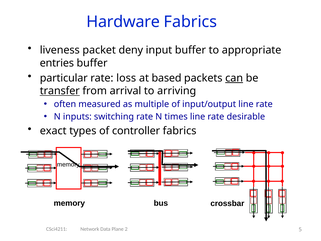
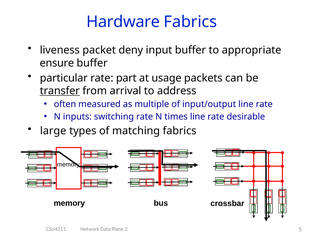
entries: entries -> ensure (57, 63)
loss: loss -> part (126, 78)
based: based -> usage (167, 78)
can underline: present -> none (234, 78)
arriving: arriving -> address (177, 91)
exact: exact -> large (53, 131)
controller: controller -> matching (136, 131)
